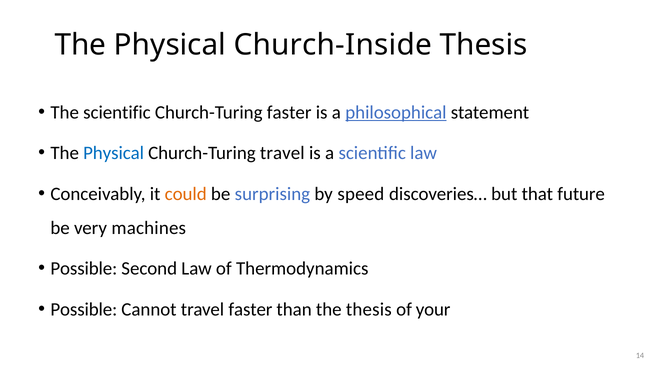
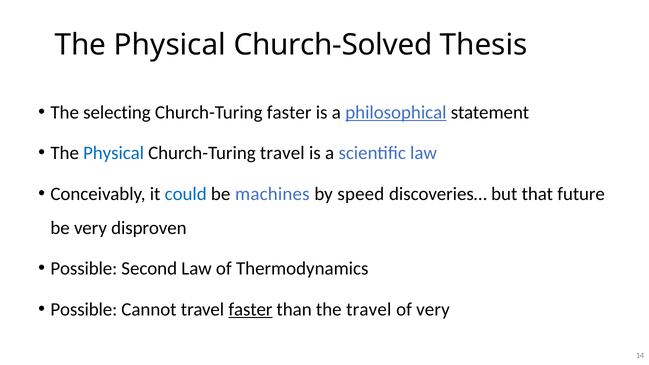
Church-Inside: Church-Inside -> Church-Solved (333, 45)
The scientific: scientific -> selecting (117, 112)
could colour: orange -> blue (186, 194)
surprising: surprising -> machines (272, 194)
machines: machines -> disproven (149, 228)
faster underline: none -> present (250, 309)
the thesis: thesis -> travel (369, 309)
of your: your -> very (433, 309)
